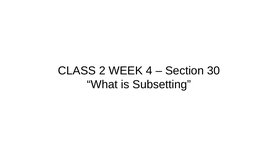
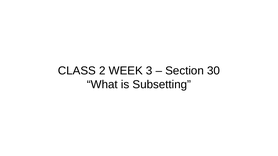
4: 4 -> 3 (149, 71)
